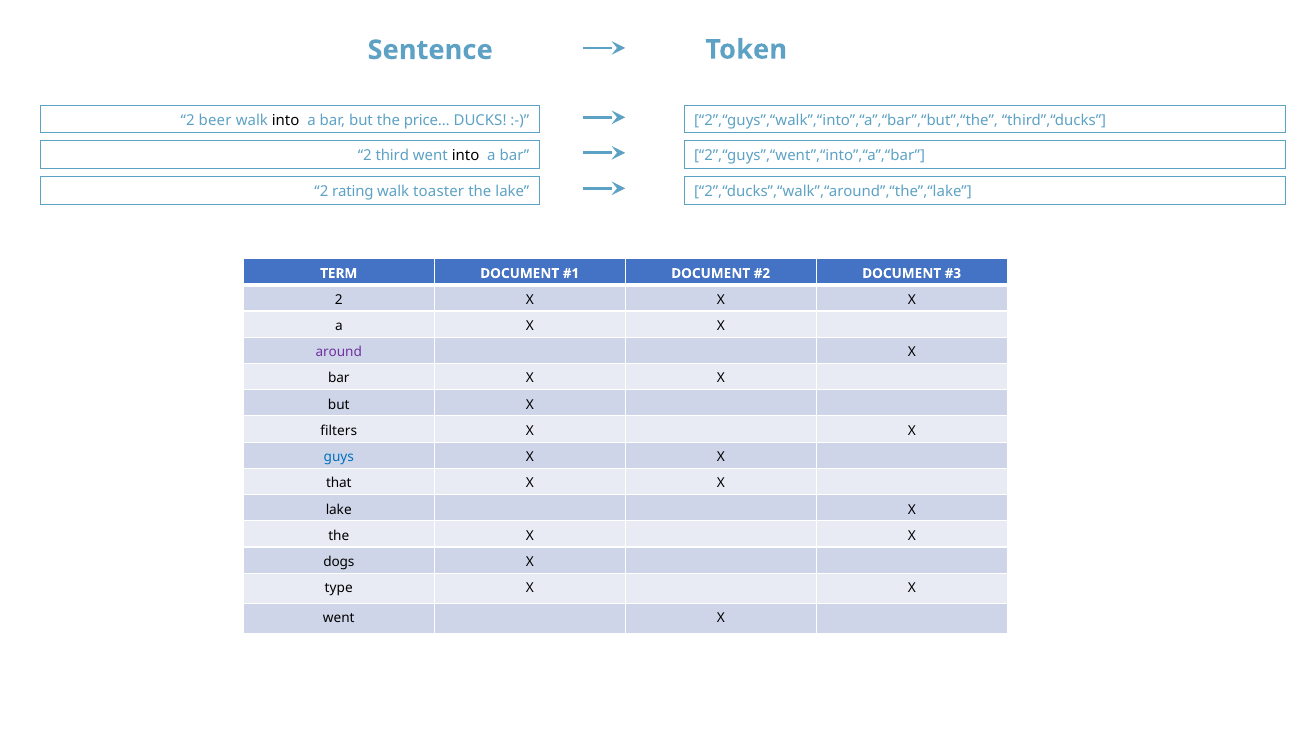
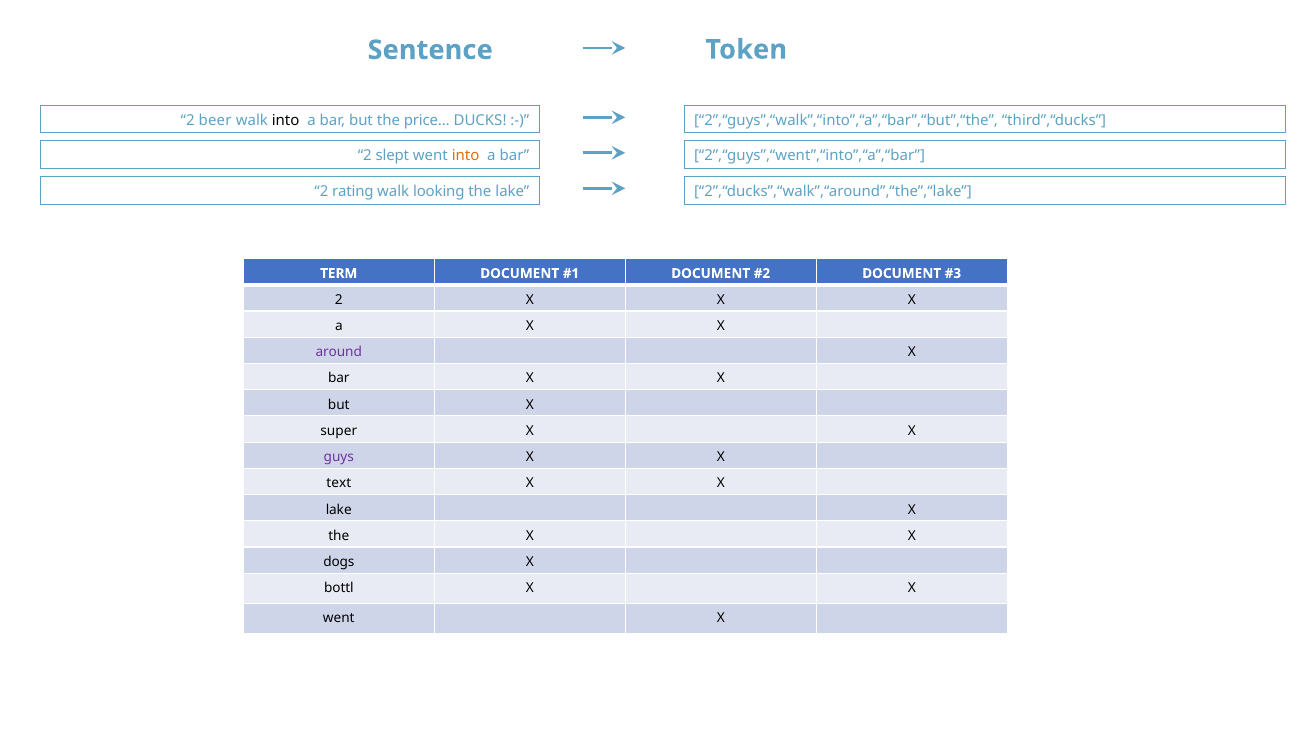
third: third -> slept (392, 156)
into colour: black -> orange (466, 156)
toaster: toaster -> looking (439, 191)
filters: filters -> super (339, 431)
guys colour: blue -> purple (339, 457)
that: that -> text (339, 483)
type: type -> bottl (339, 588)
